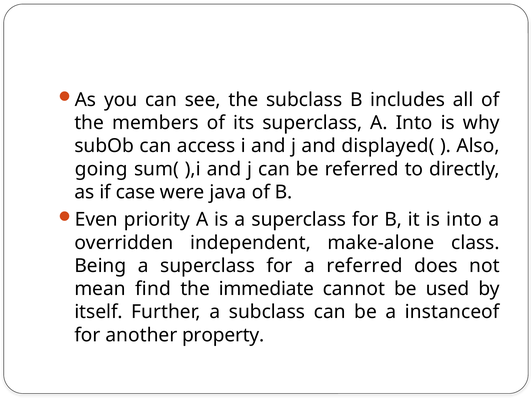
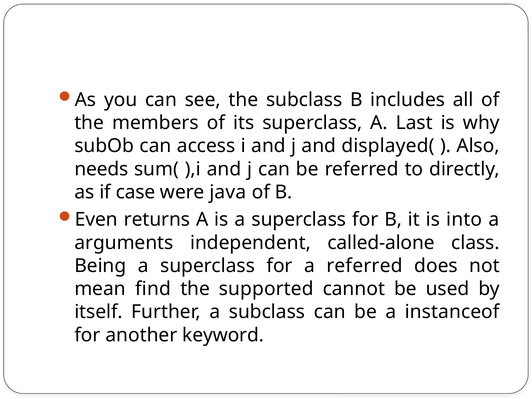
A Into: Into -> Last (414, 123)
going: going -> needs (101, 169)
priority: priority -> returns (157, 220)
overridden: overridden -> arguments (124, 243)
make-alone: make-alone -> called-alone (381, 243)
immediate: immediate -> supported (266, 289)
property: property -> keyword (223, 335)
